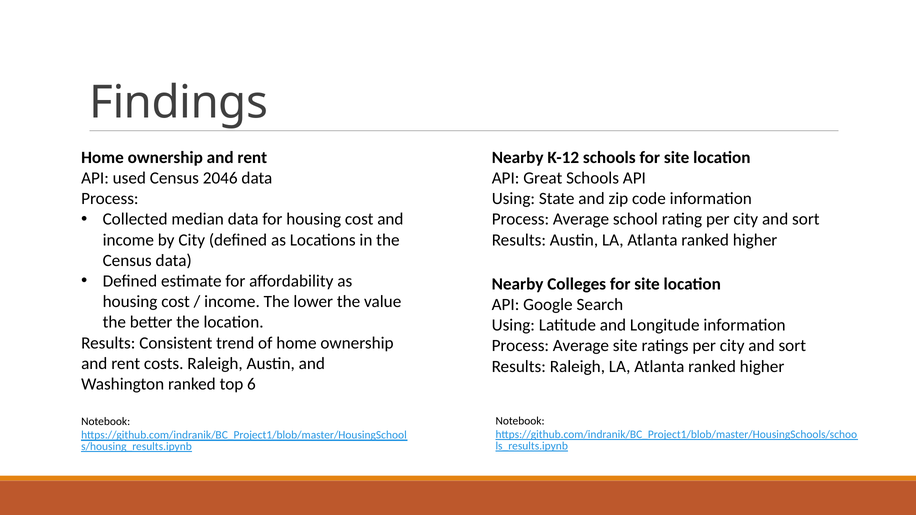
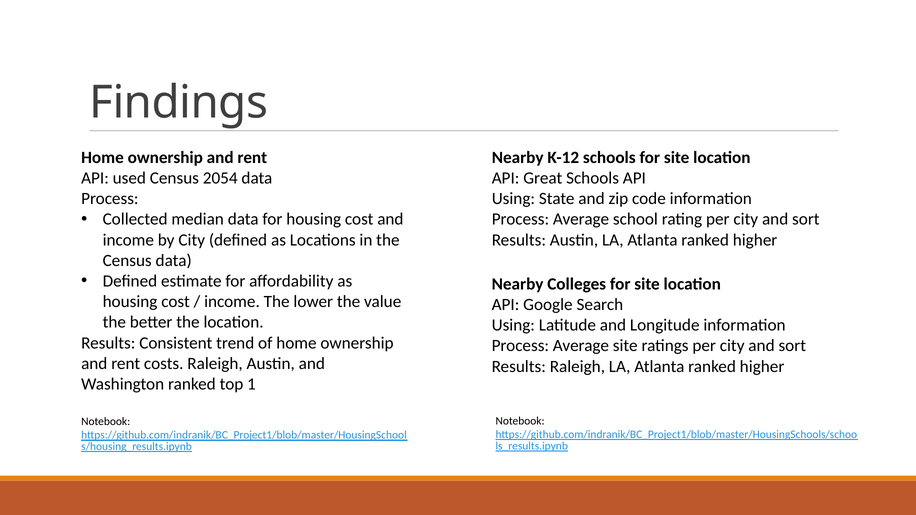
2046: 2046 -> 2054 (220, 178)
6: 6 -> 1 (251, 384)
